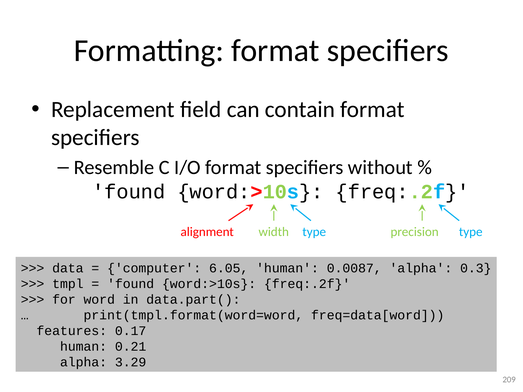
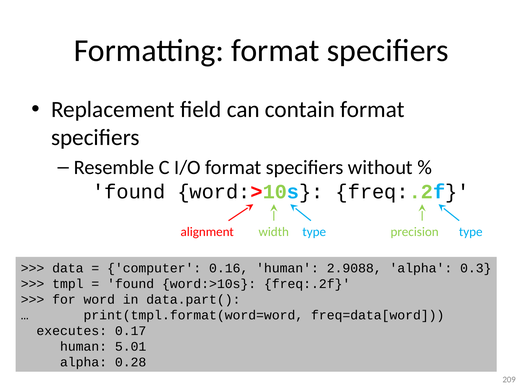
6.05: 6.05 -> 0.16 (229, 268)
0.0087: 0.0087 -> 2.9088 (354, 268)
features: features -> executes (72, 331)
0.21: 0.21 -> 5.01 (131, 347)
3.29: 3.29 -> 0.28 (131, 362)
